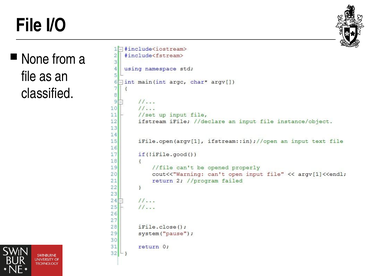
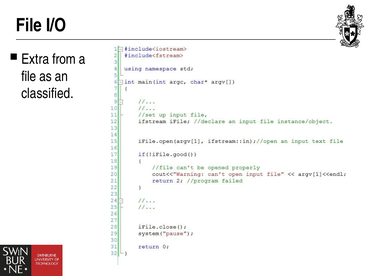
None: None -> Extra (35, 59)
